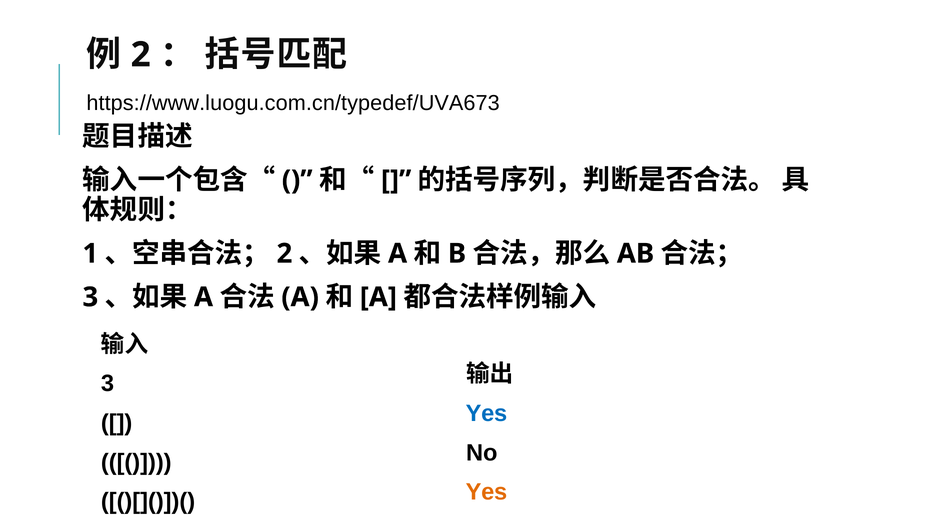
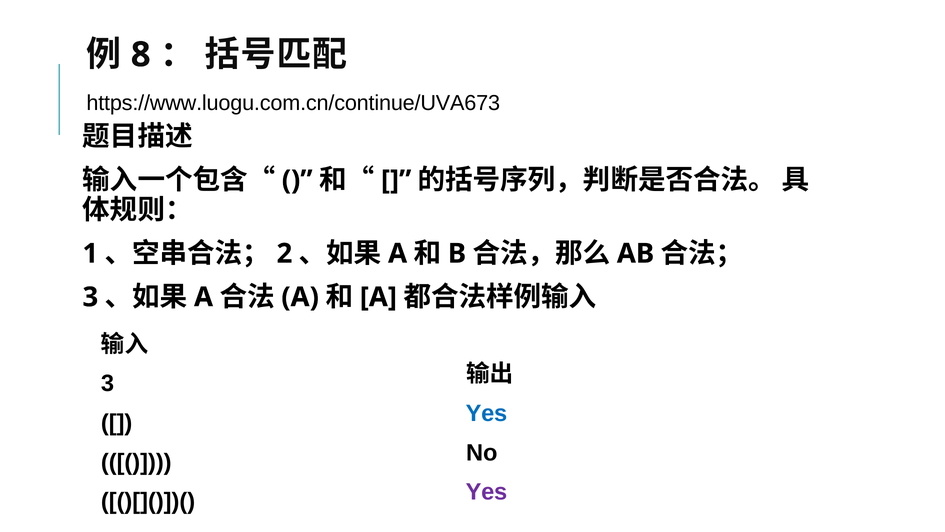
2: 2 -> 8 (141, 55)
https://www.luogu.com.cn/typedef/UVA673: https://www.luogu.com.cn/typedef/UVA673 -> https://www.luogu.com.cn/continue/UVA673 (293, 103)
Yes colour: orange -> purple (486, 492)
